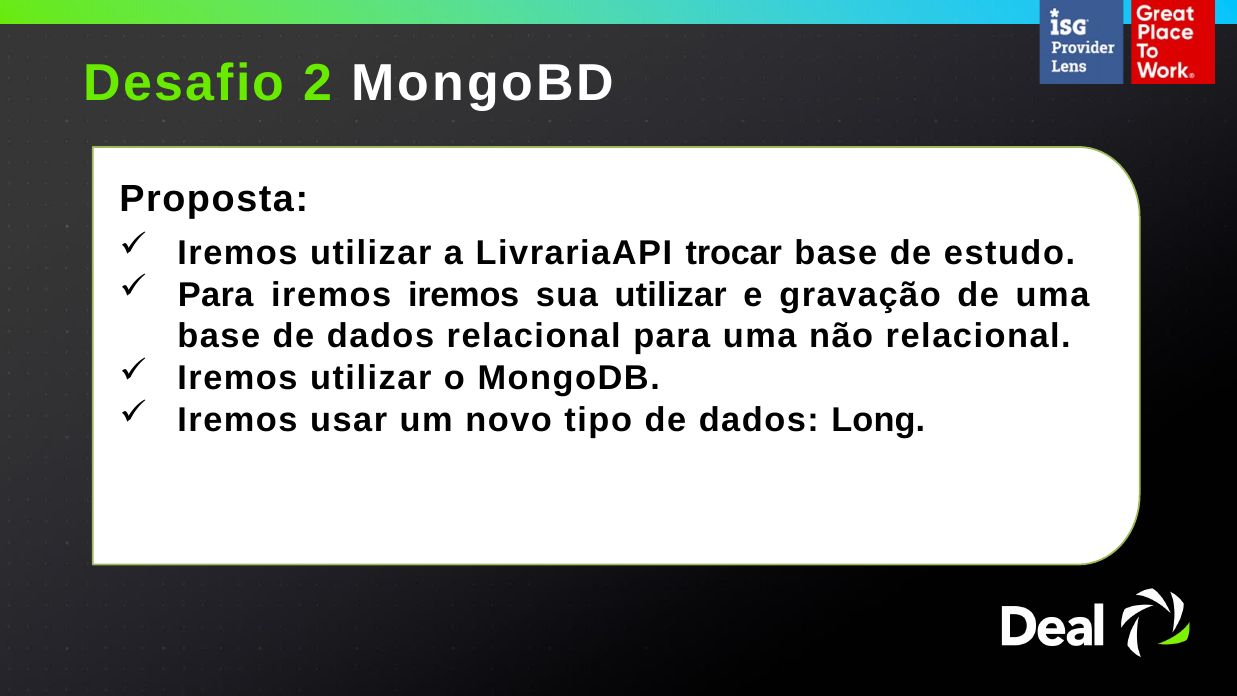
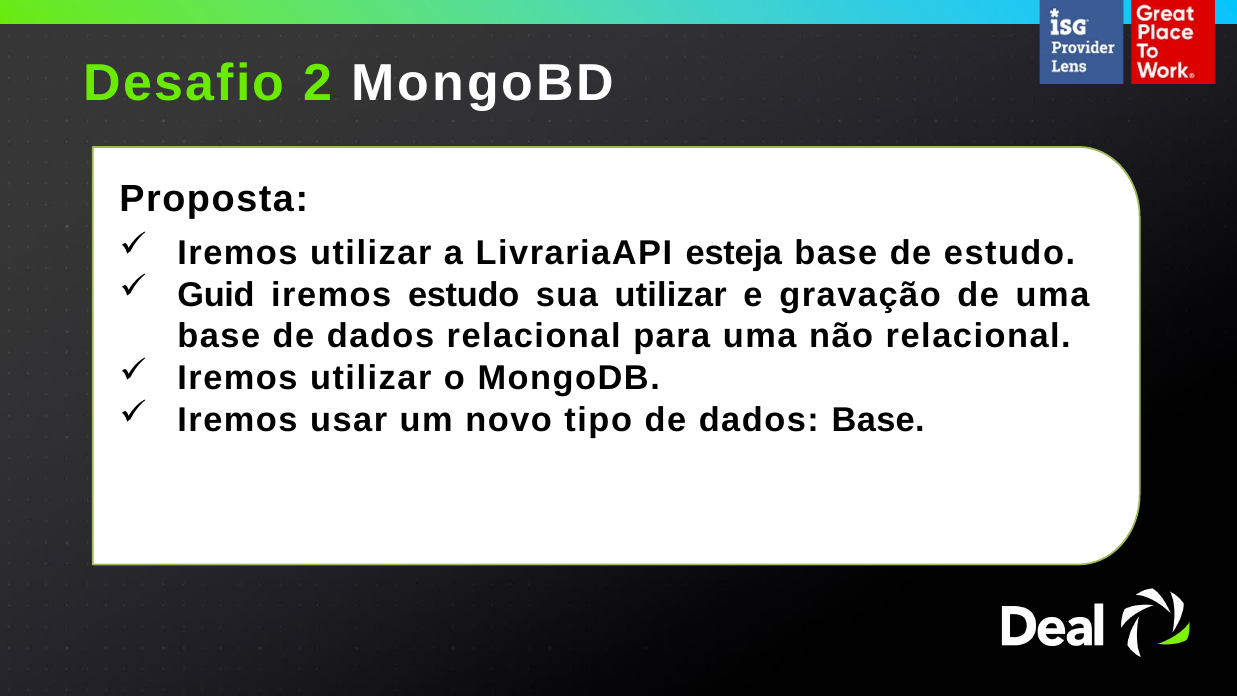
trocar: trocar -> esteja (734, 253)
Para: Para -> Guid (216, 295)
iremos iremos: iremos -> estudo (464, 295)
dados Long: Long -> Base (878, 420)
